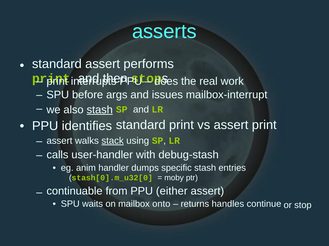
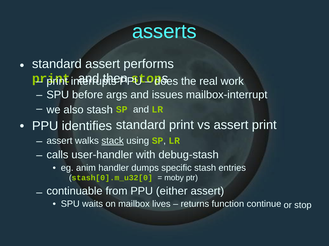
stash underline: present -> none (100, 110)
onto: onto -> lives (161, 205)
handles: handles -> function (228, 205)
